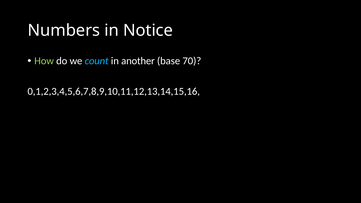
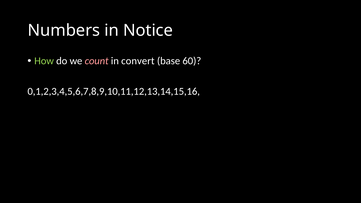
count colour: light blue -> pink (97, 61)
another: another -> convert (138, 61)
70: 70 -> 60 (192, 61)
